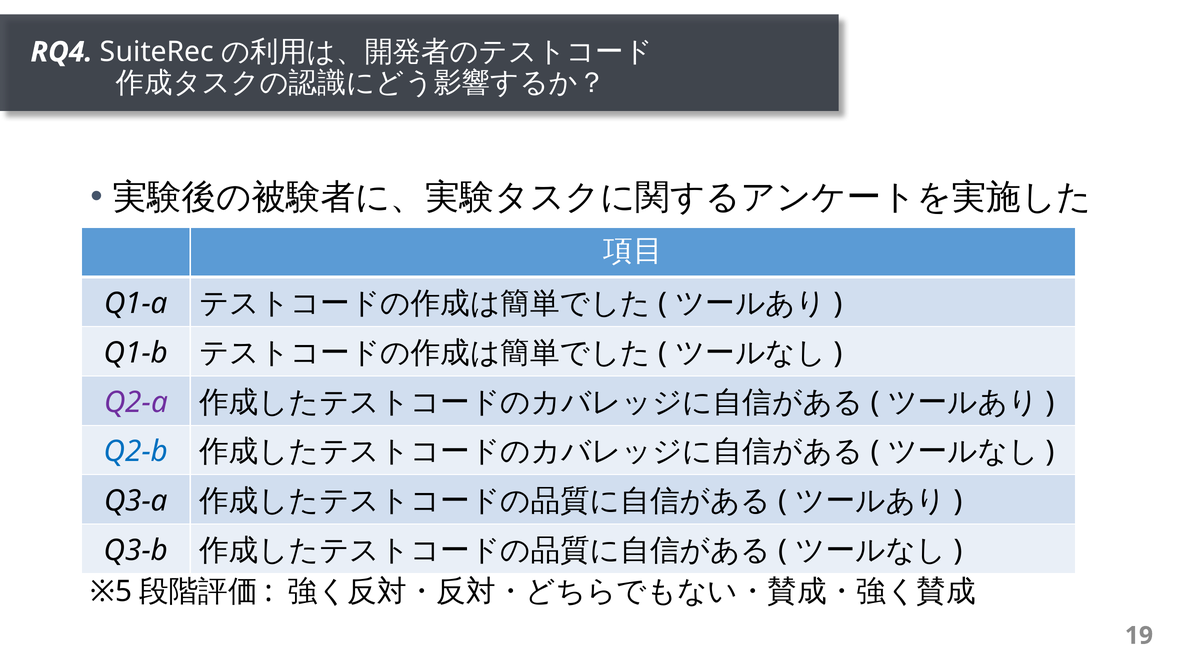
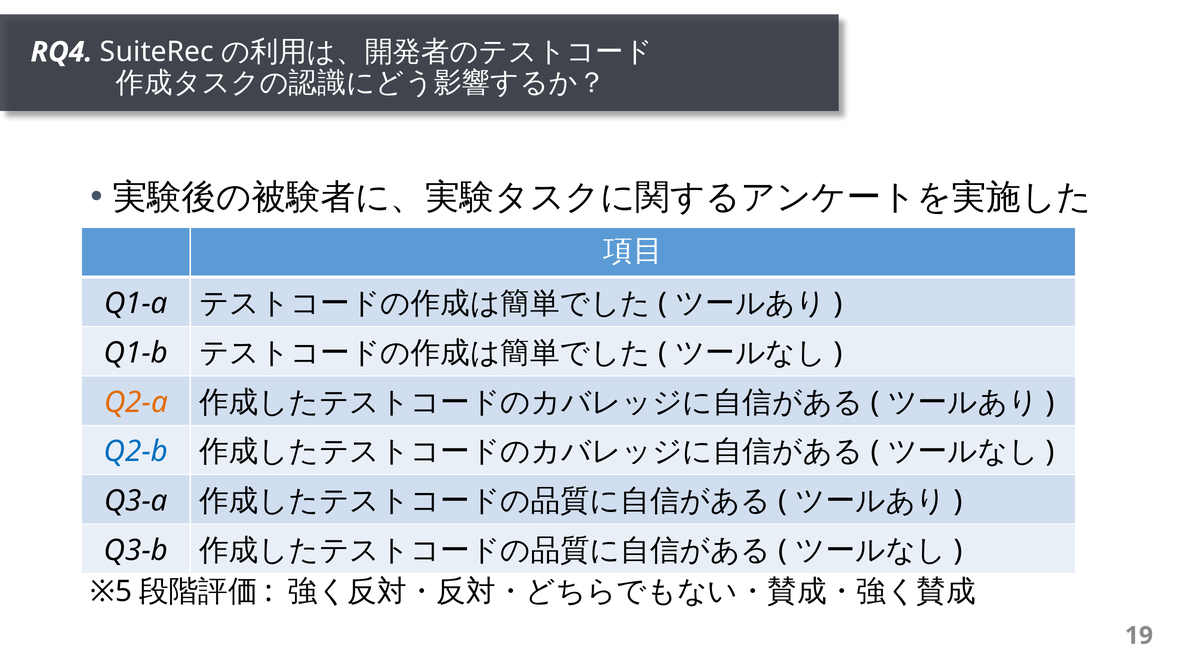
Q2-a colour: purple -> orange (136, 402)
